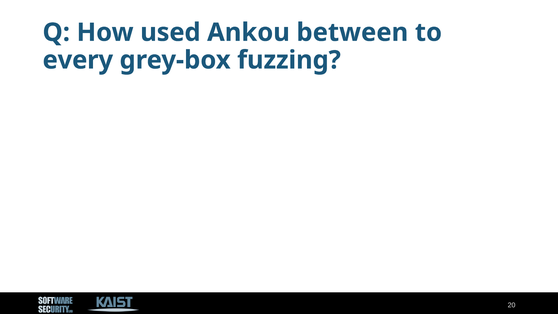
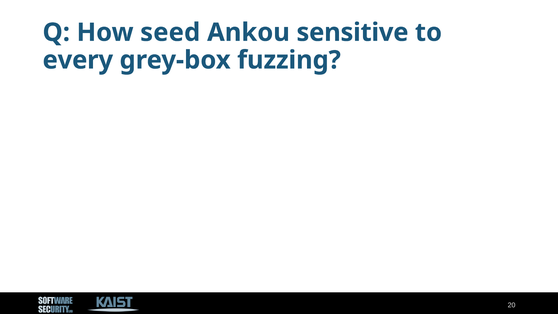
used: used -> seed (170, 32)
between: between -> sensitive (352, 32)
